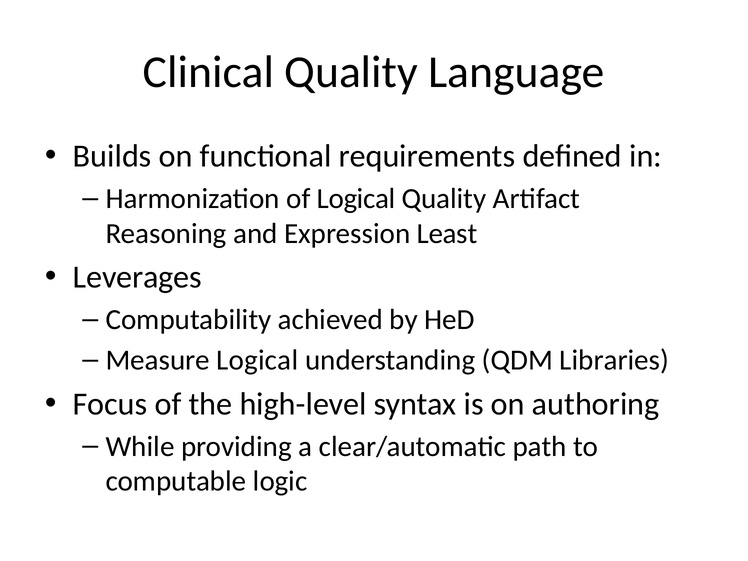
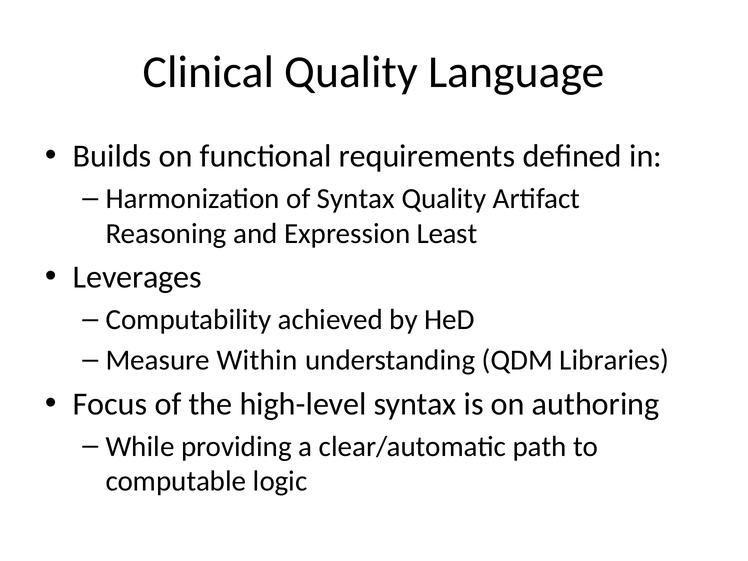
of Logical: Logical -> Syntax (356, 199)
Measure Logical: Logical -> Within (257, 360)
